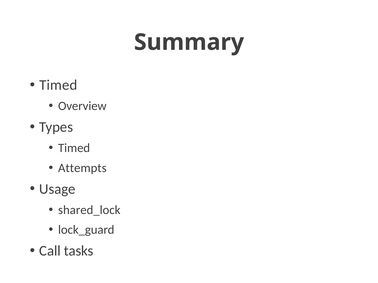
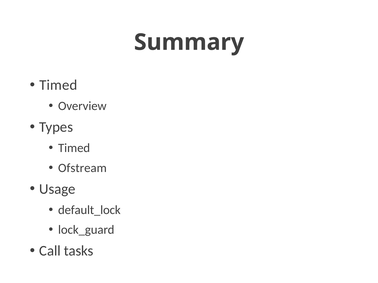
Attempts: Attempts -> Ofstream (82, 168)
shared_lock: shared_lock -> default_lock (89, 210)
